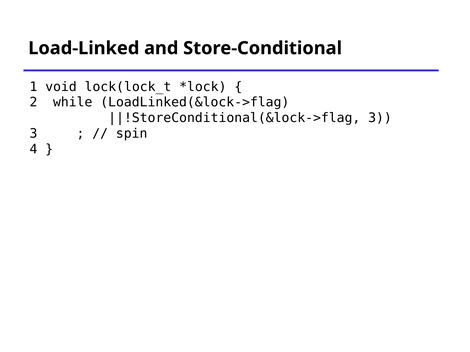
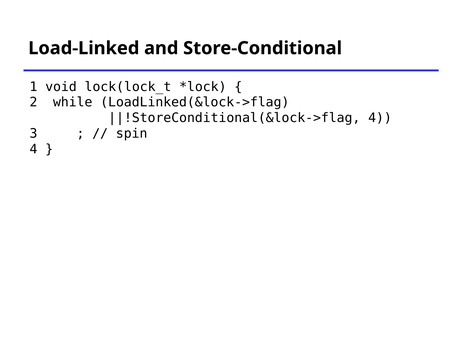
3: 3 -> 4 (380, 118)
